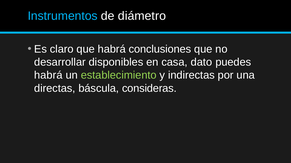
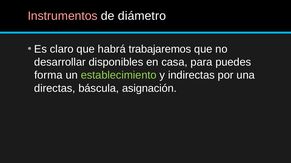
Instrumentos colour: light blue -> pink (63, 16)
conclusiones: conclusiones -> trabajaremos (160, 49)
dato: dato -> para (201, 62)
habrá: habrá -> forma (48, 76)
consideras: consideras -> asignación (149, 89)
